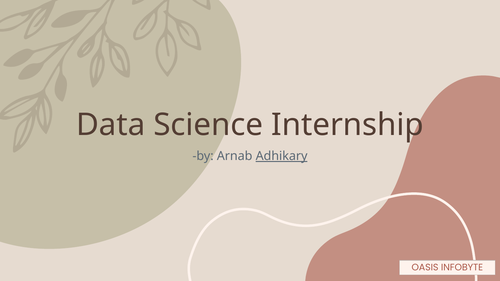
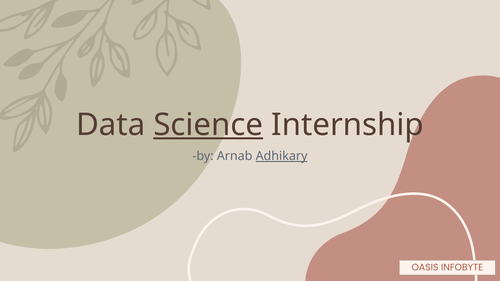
Science underline: none -> present (208, 125)
